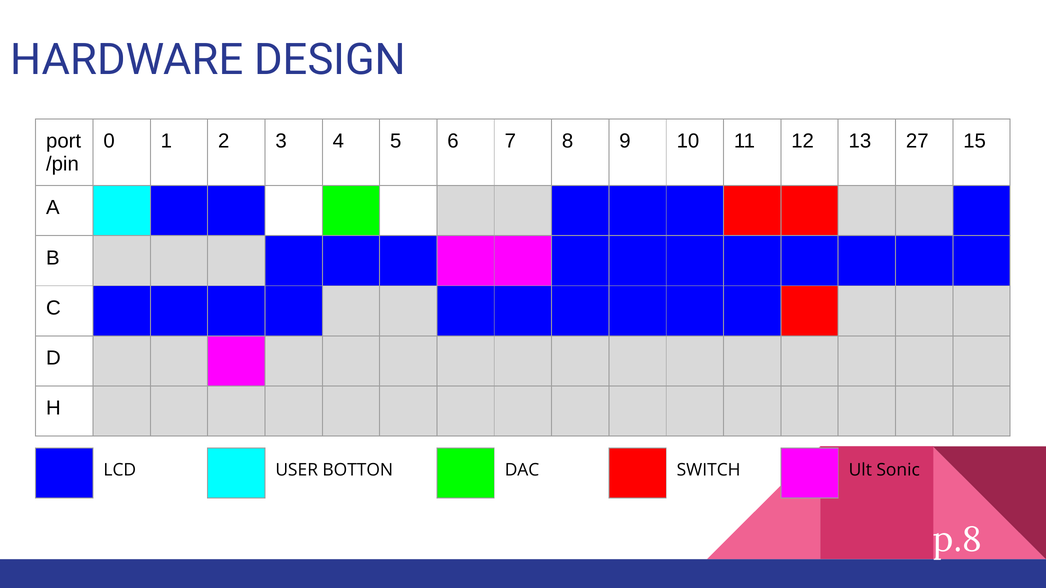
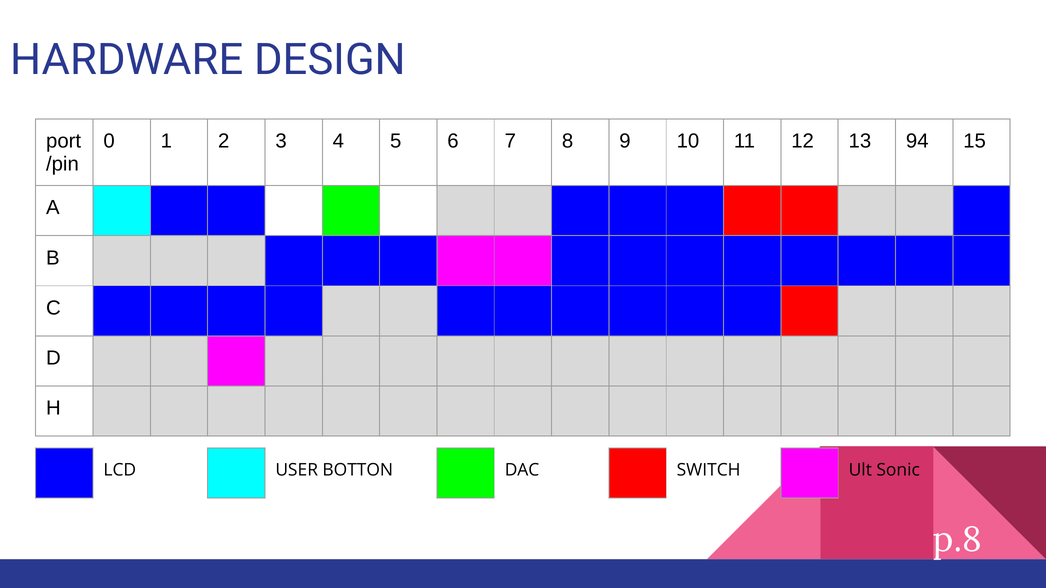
27: 27 -> 94 (917, 141)
